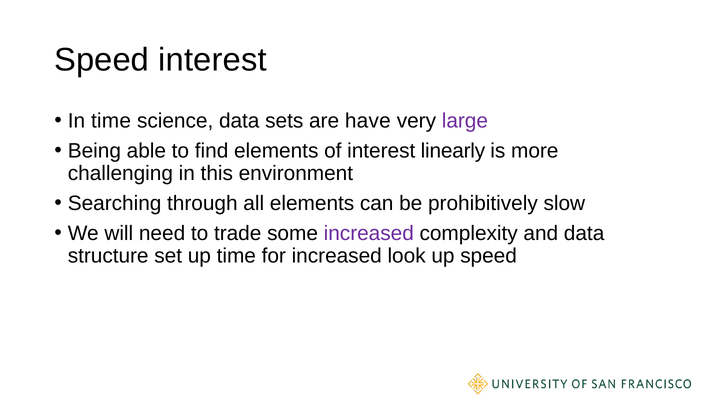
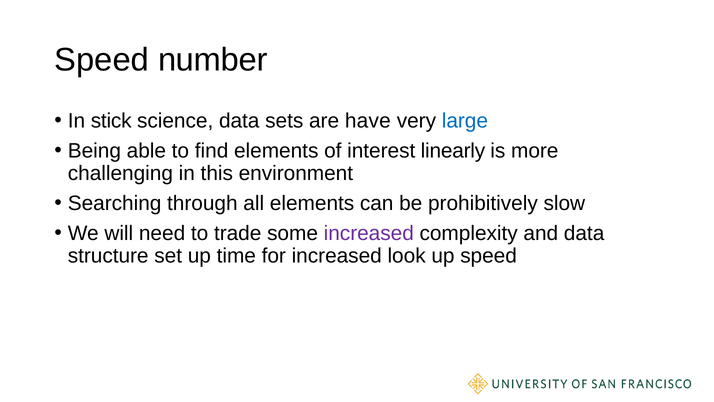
Speed interest: interest -> number (213, 60)
In time: time -> stick (111, 121)
large colour: purple -> blue (465, 121)
